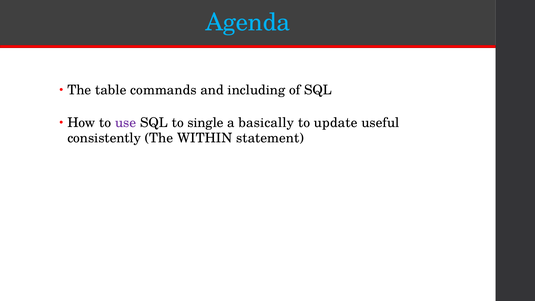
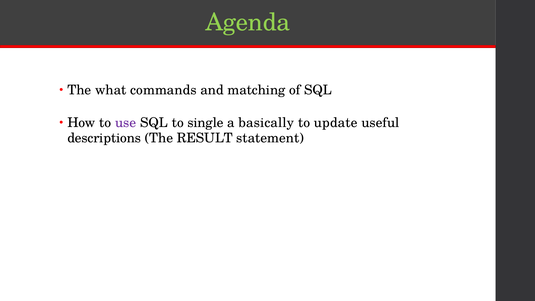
Agenda colour: light blue -> light green (248, 22)
table: table -> what (111, 90)
including: including -> matching (256, 90)
consistently: consistently -> descriptions (104, 138)
WITHIN: WITHIN -> RESULT (205, 138)
